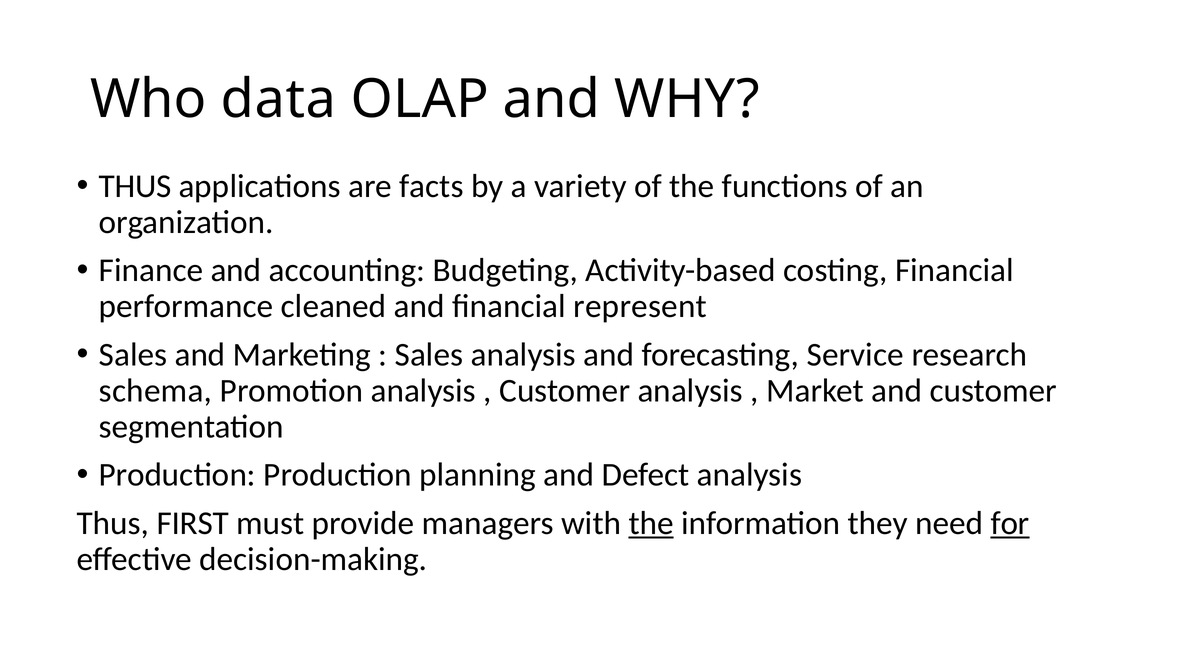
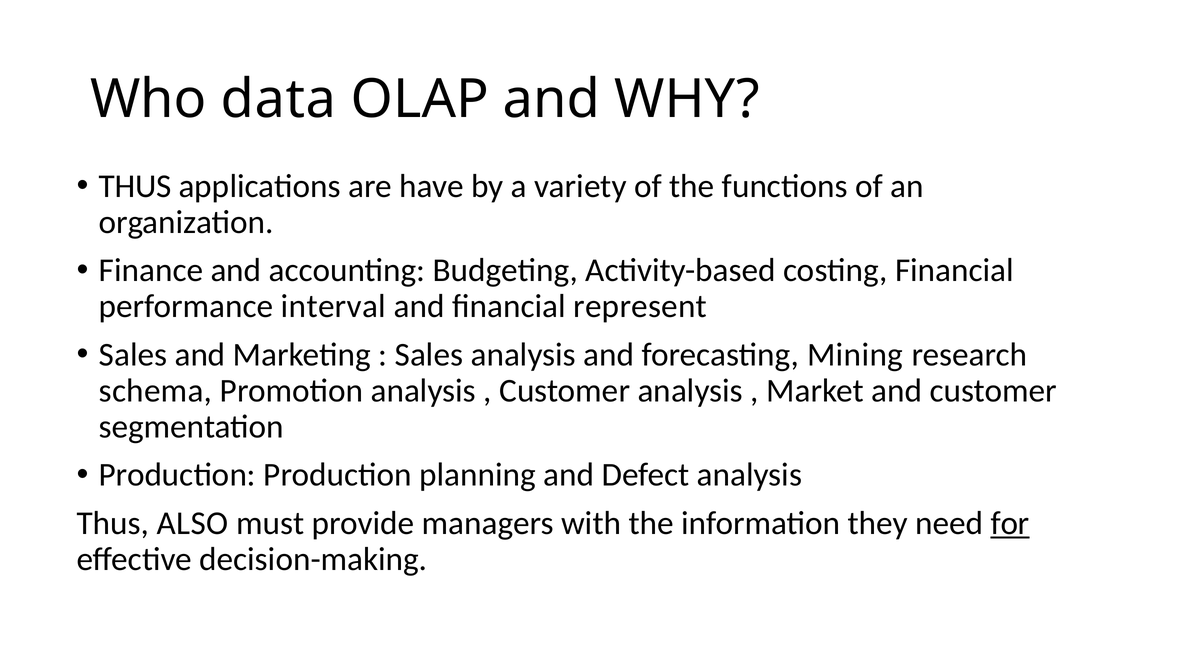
facts: facts -> have (431, 186)
cleaned: cleaned -> interval (333, 306)
Service: Service -> Mining (855, 355)
FIRST: FIRST -> ALSO (193, 523)
the underline: present -> none (651, 523)
